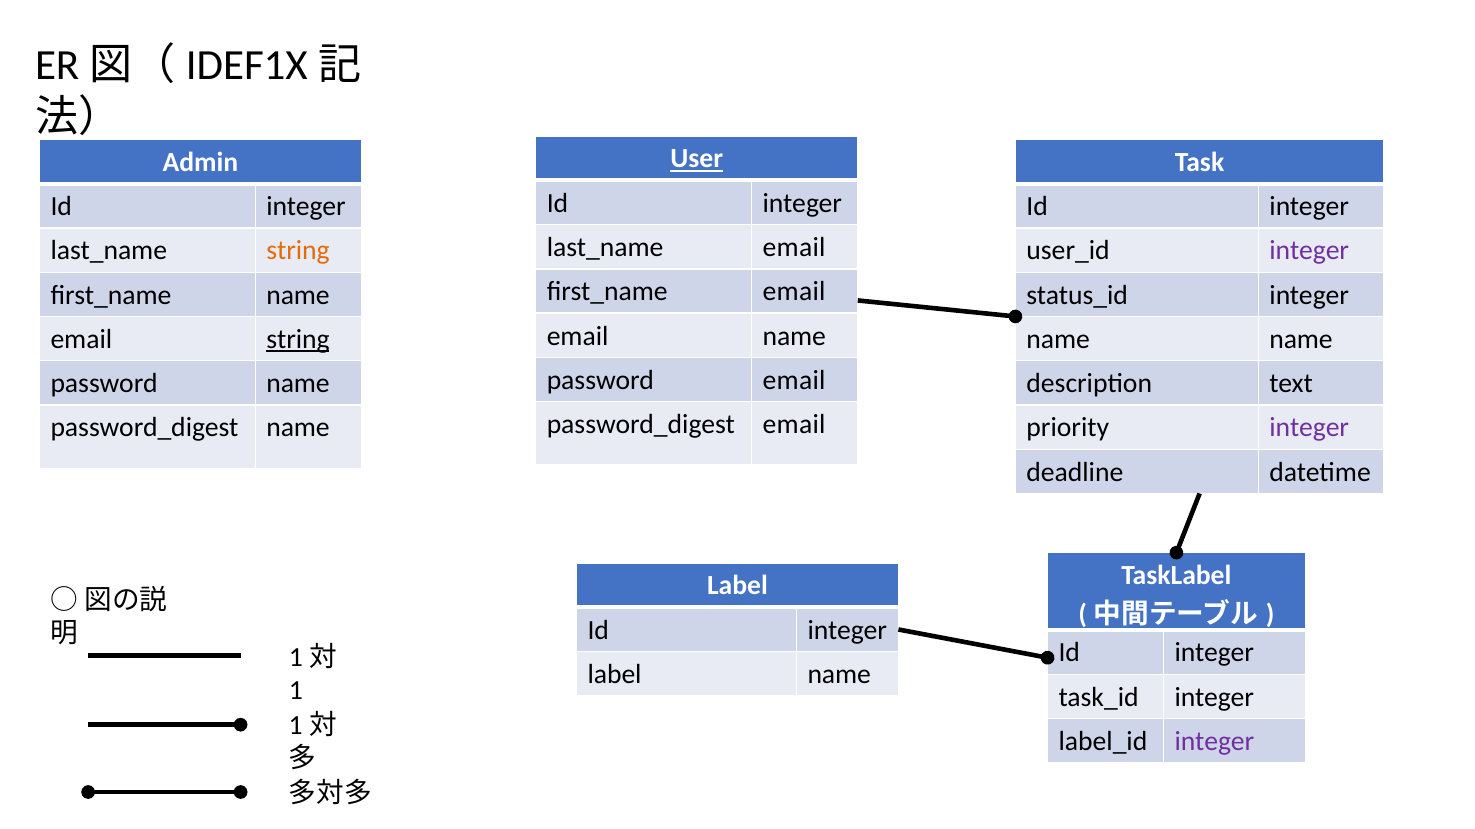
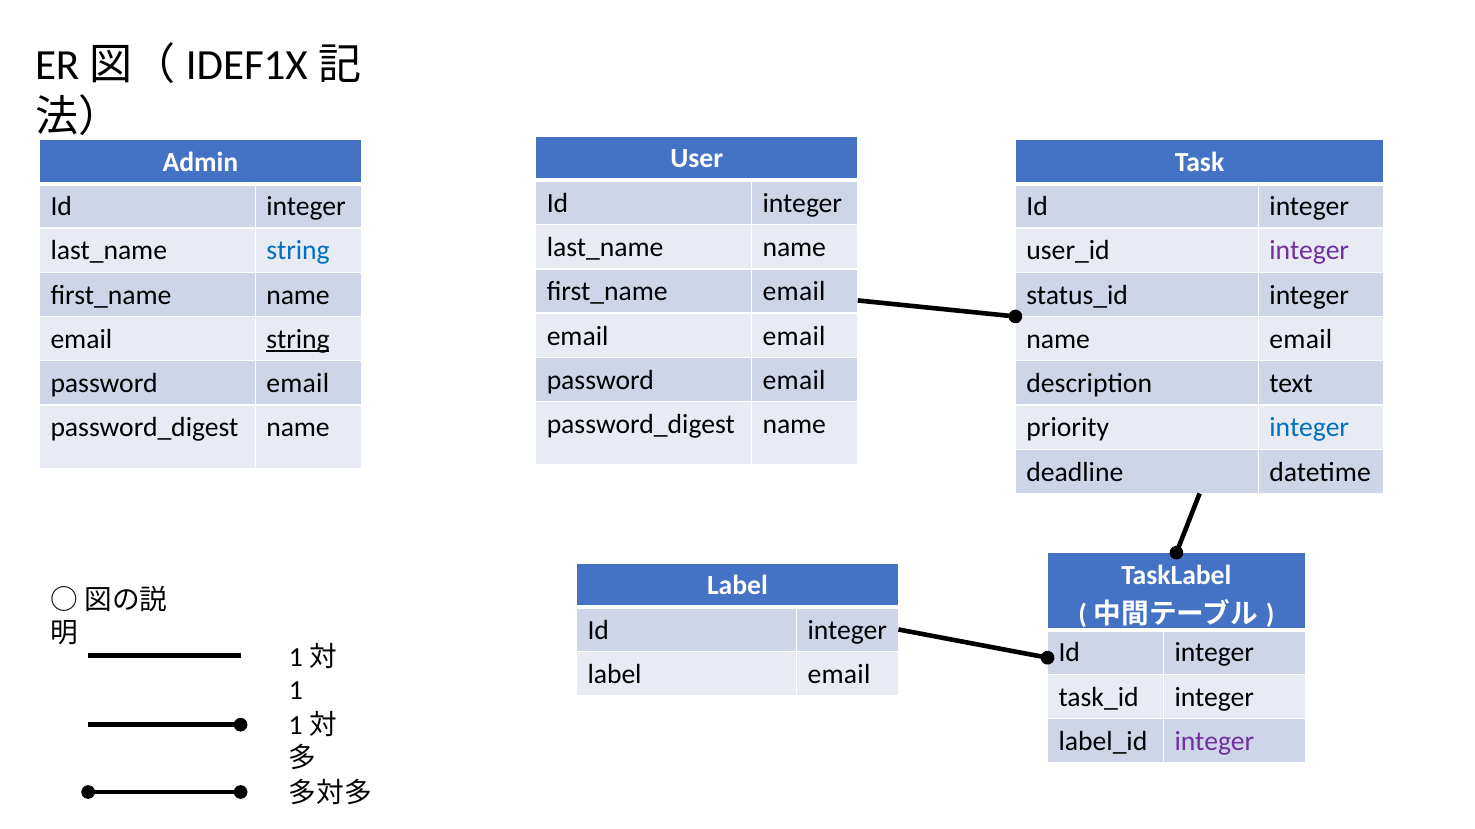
User underline: present -> none (697, 159)
email: email -> name (794, 248)
string colour: orange -> blue (298, 251)
name: name -> email (794, 336)
name: name -> email (1301, 340)
name: name -> email (298, 384)
email: email -> name (794, 425)
integer colour: purple -> blue (1309, 428)
label name: name -> email (839, 675)
